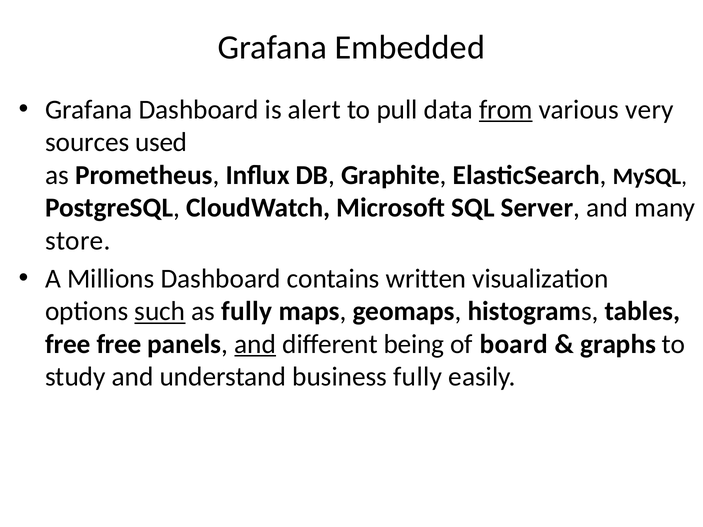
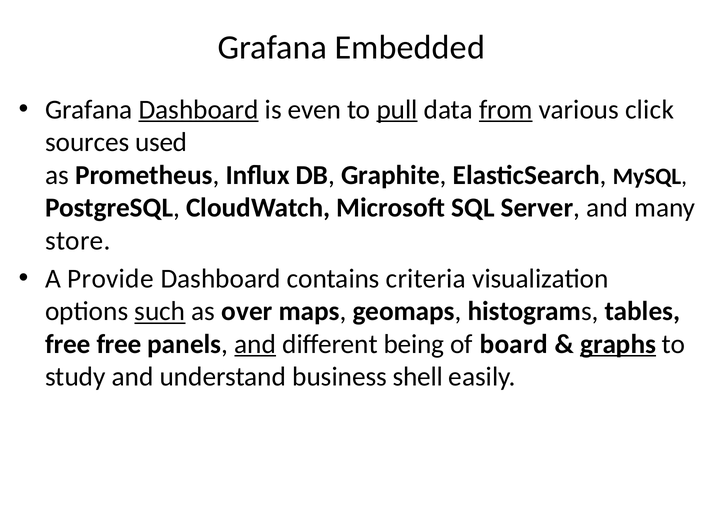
Dashboard underline: none -> present (199, 110)
alert: alert -> even (315, 110)
pull underline: none -> present (397, 110)
very: very -> click (650, 110)
Millions: Millions -> Provide (111, 279)
written: written -> criteria (426, 279)
as fully: fully -> over (247, 312)
graphs underline: none -> present (618, 344)
business fully: fully -> shell (418, 377)
